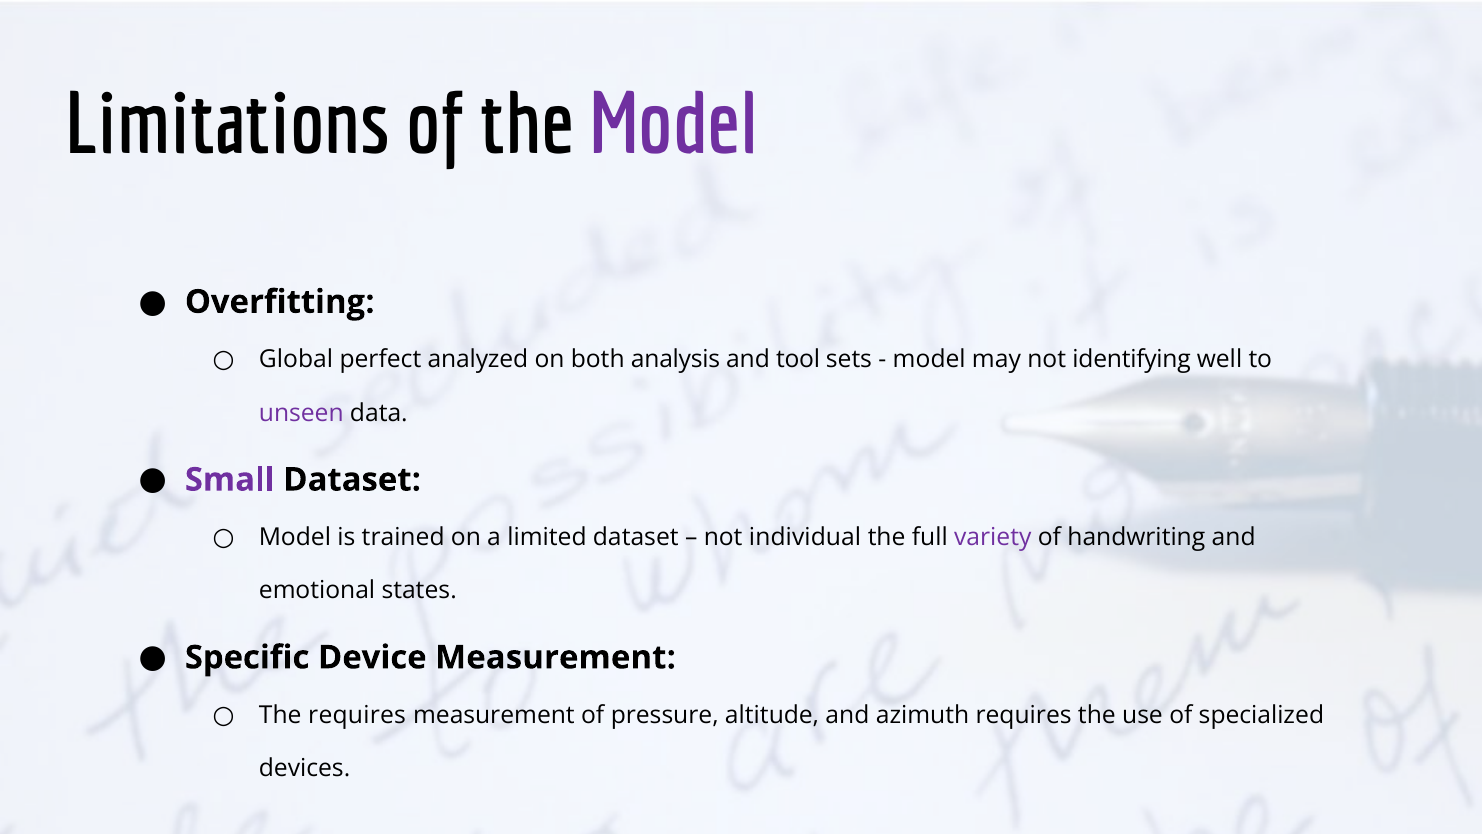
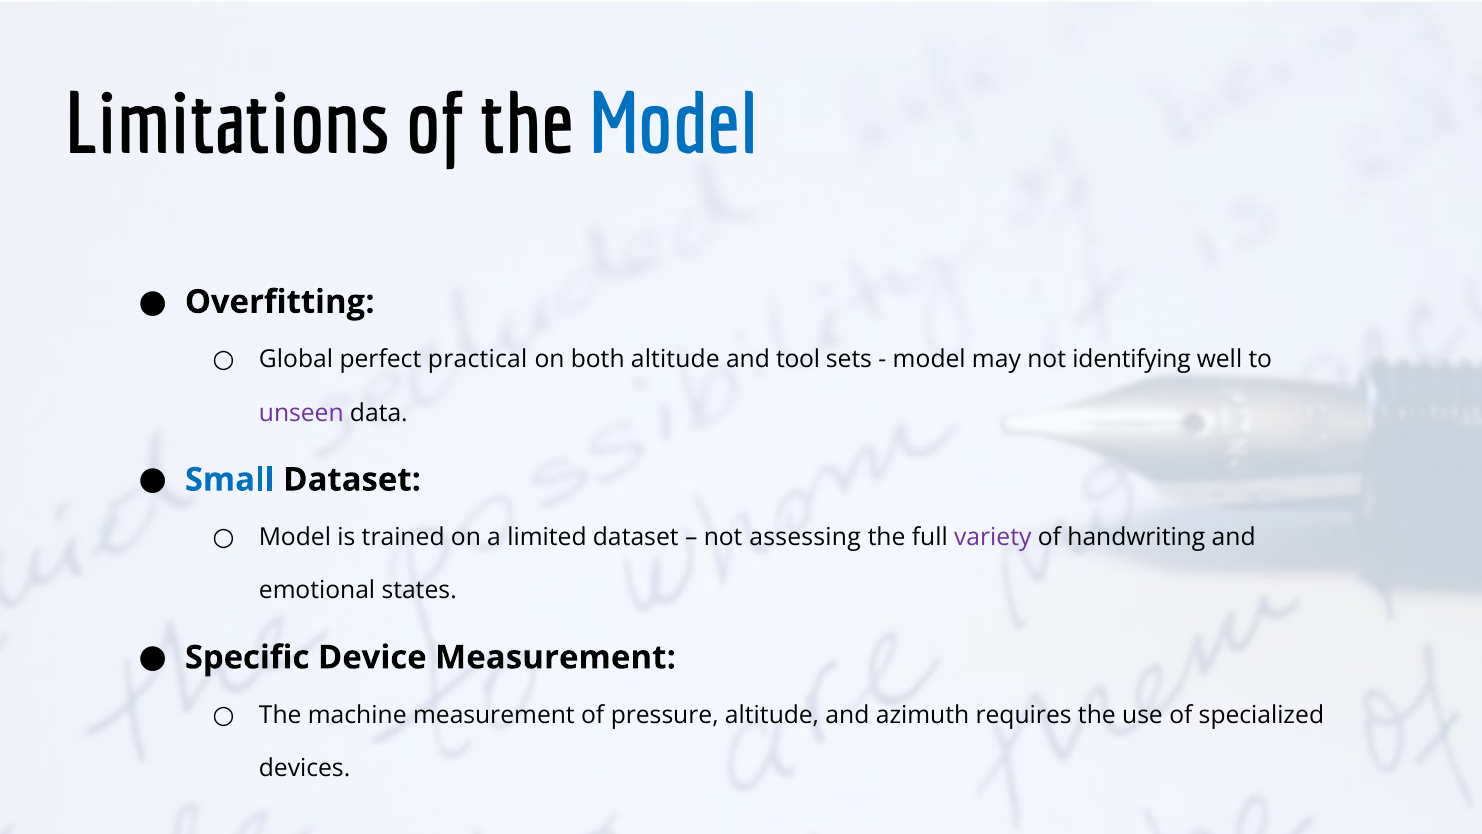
Model colour: purple -> blue (674, 125)
analyzed: analyzed -> practical (478, 359)
both analysis: analysis -> altitude (675, 359)
Small colour: purple -> blue (230, 480)
individual: individual -> assessing (805, 537)
The requires: requires -> machine (357, 715)
